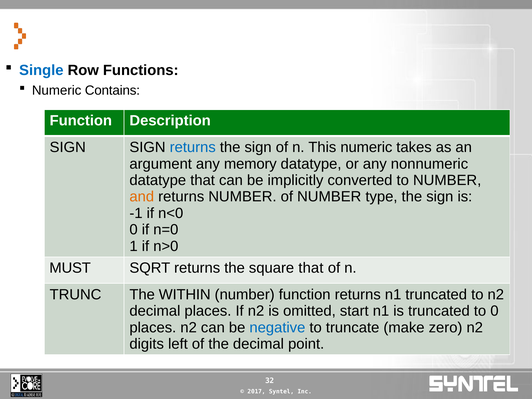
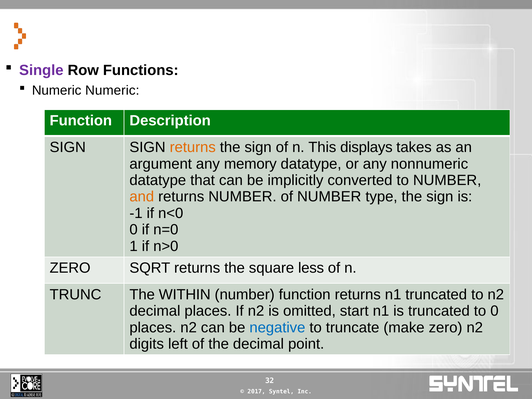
Single colour: blue -> purple (41, 70)
Numeric Contains: Contains -> Numeric (112, 90)
returns colour: blue -> orange (193, 147)
This numeric: numeric -> displays (366, 147)
MUST: MUST -> ZERO (70, 268)
square that: that -> less (311, 268)
